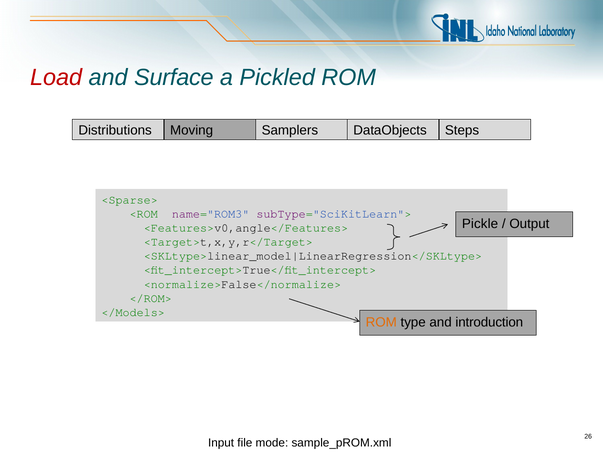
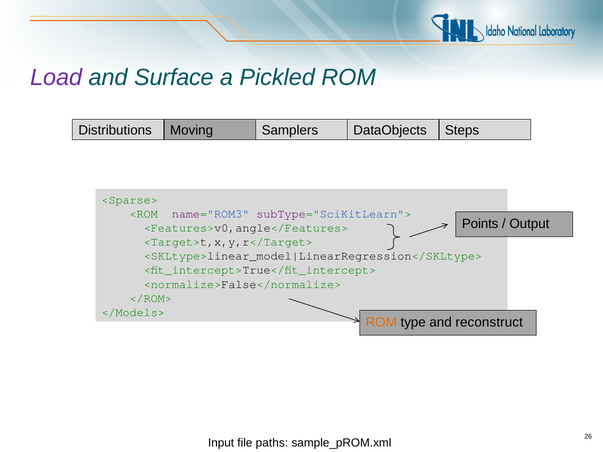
Load colour: red -> purple (56, 78)
Pickle: Pickle -> Points (480, 224)
introduction: introduction -> reconstruct (489, 322)
mode: mode -> paths (272, 443)
